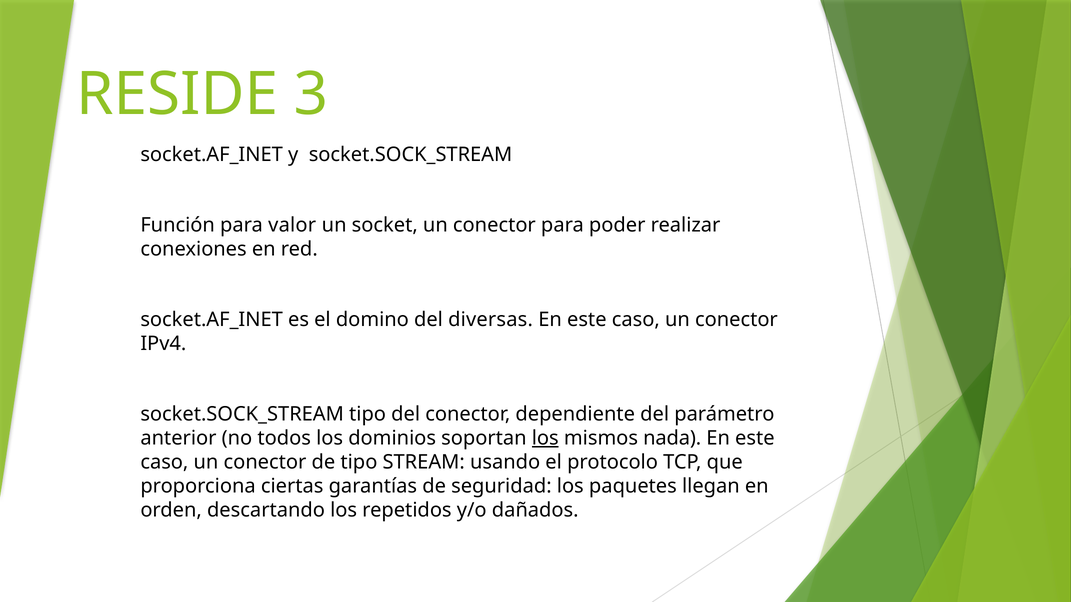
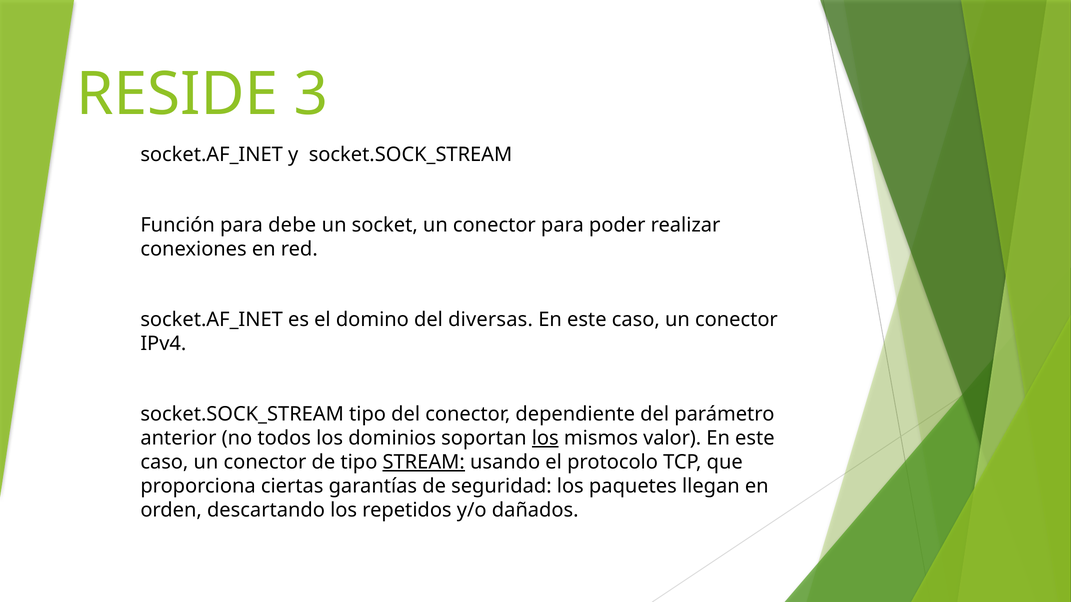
valor: valor -> debe (292, 225)
nada: nada -> valor (672, 438)
STREAM underline: none -> present (424, 462)
